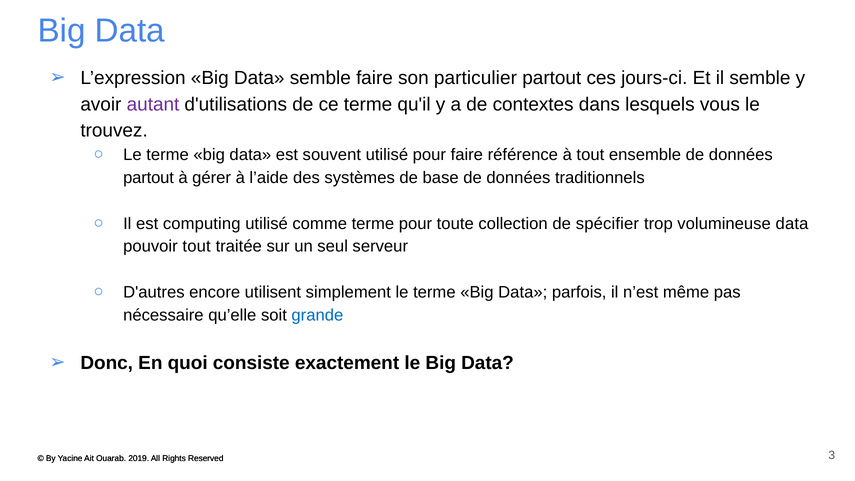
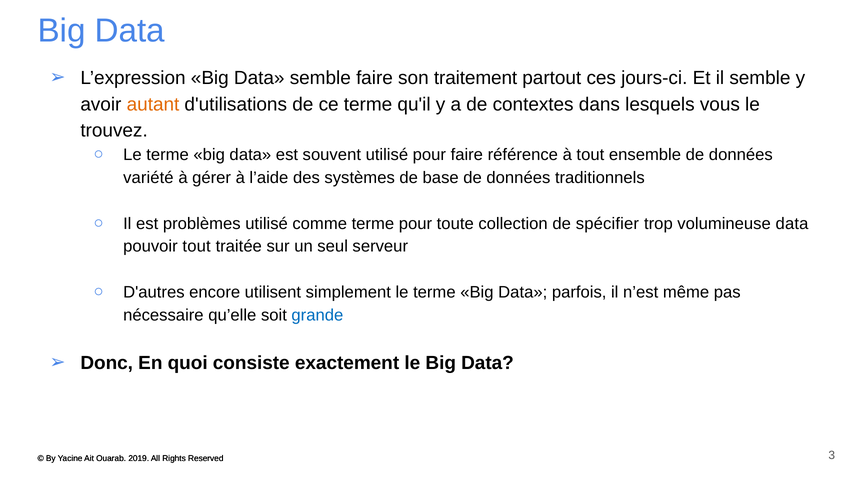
particulier: particulier -> traitement (476, 78)
autant colour: purple -> orange (153, 104)
partout: partout -> variété (148, 178)
computing: computing -> problèmes (202, 224)
